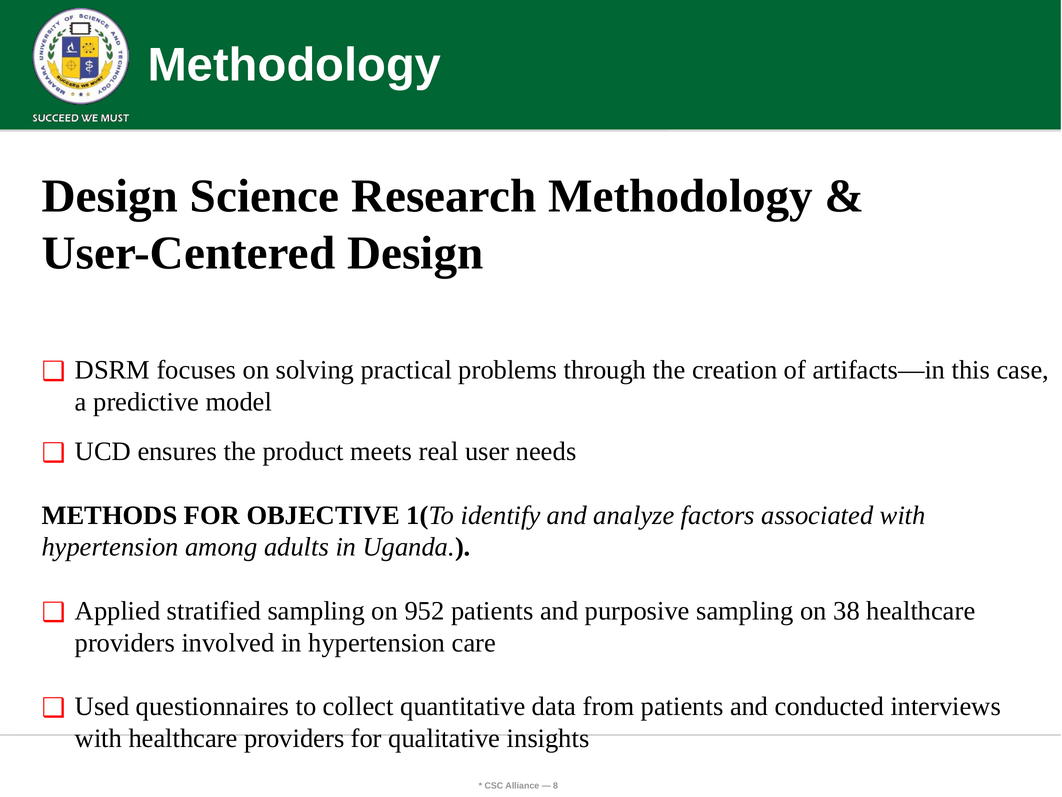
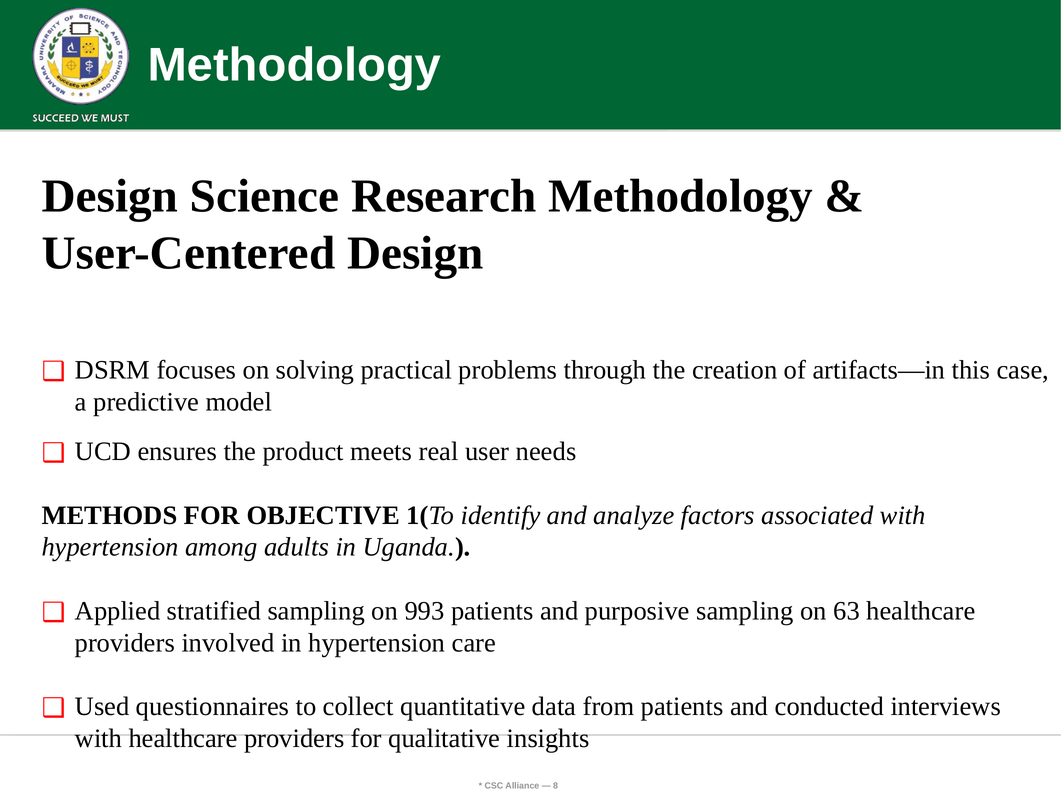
952: 952 -> 993 (425, 611)
38: 38 -> 63 (847, 611)
